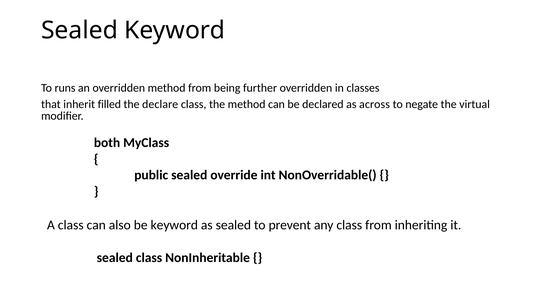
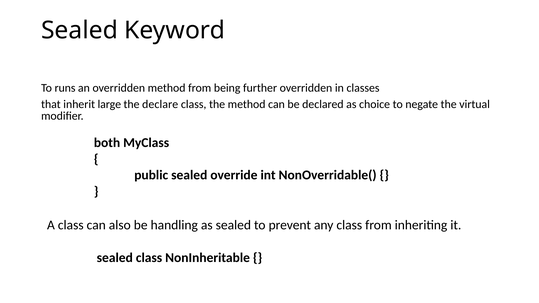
filled: filled -> large (109, 105)
across: across -> choice (375, 105)
be keyword: keyword -> handling (174, 225)
